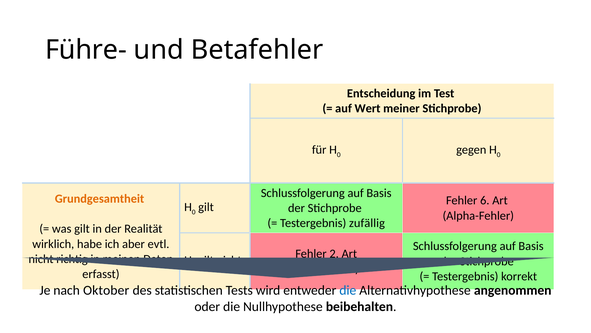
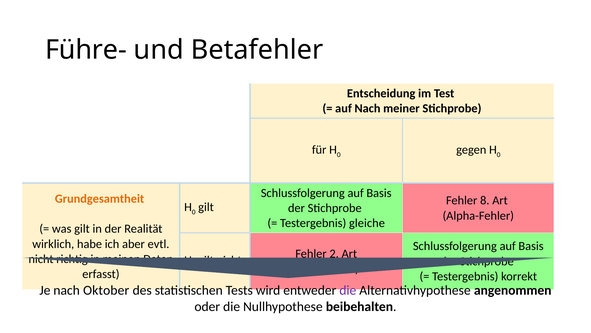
auf Wert: Wert -> Nach (368, 108)
6: 6 -> 8 (485, 200)
zufällig: zufällig -> gleiche (367, 223)
die colour: blue -> purple (348, 290)
